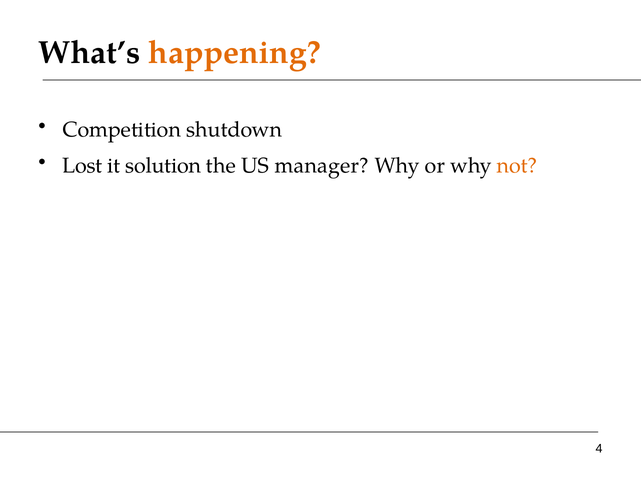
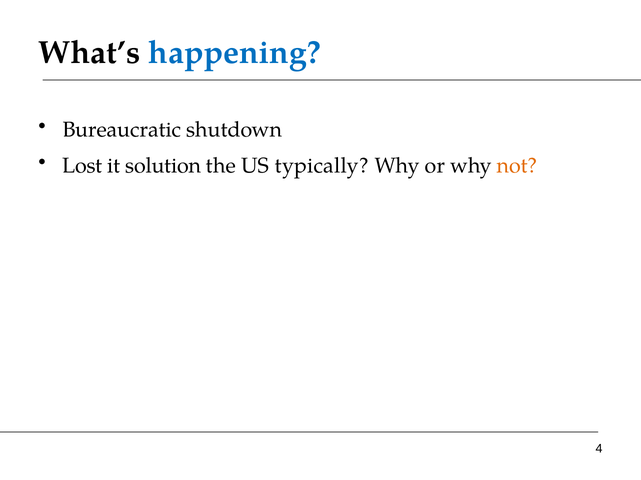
happening colour: orange -> blue (235, 53)
Competition: Competition -> Bureaucratic (122, 130)
manager: manager -> typically (322, 166)
